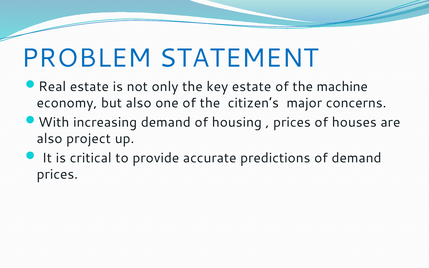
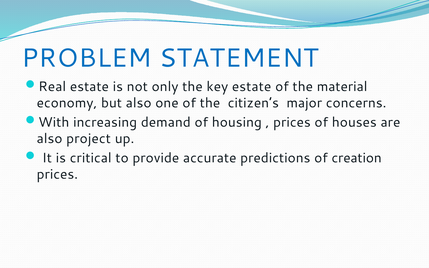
machine: machine -> material (342, 87)
of demand: demand -> creation (357, 158)
